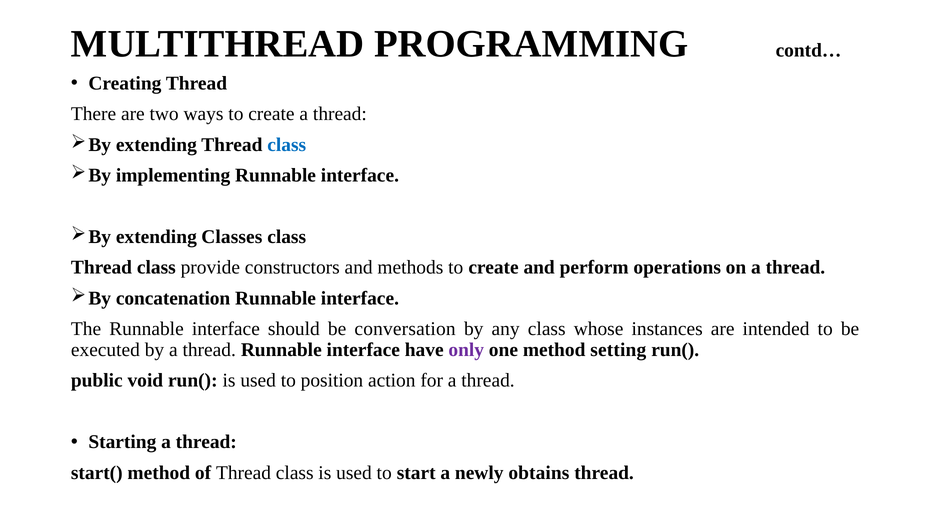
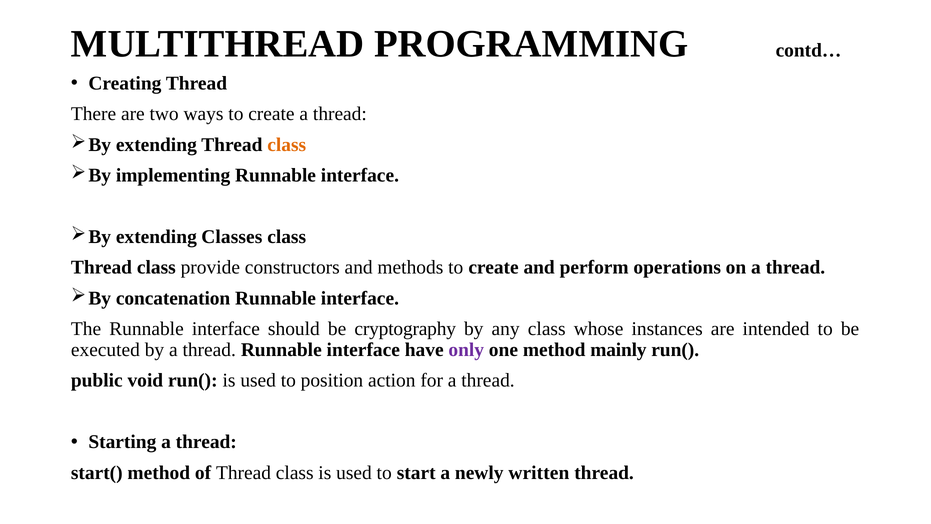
class colour: blue -> orange (287, 145)
conversation: conversation -> cryptography (405, 329)
setting: setting -> mainly (618, 350)
obtains: obtains -> written (539, 472)
